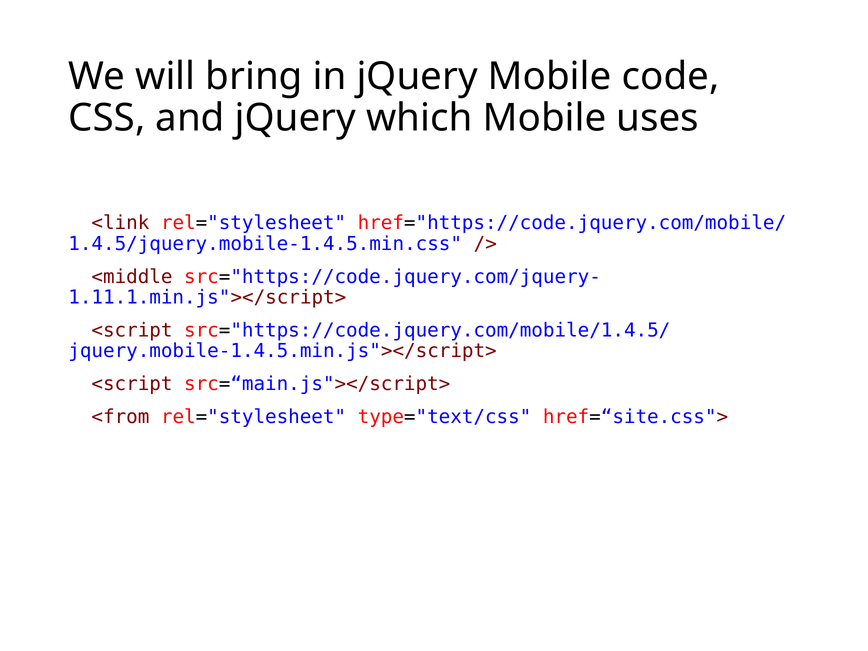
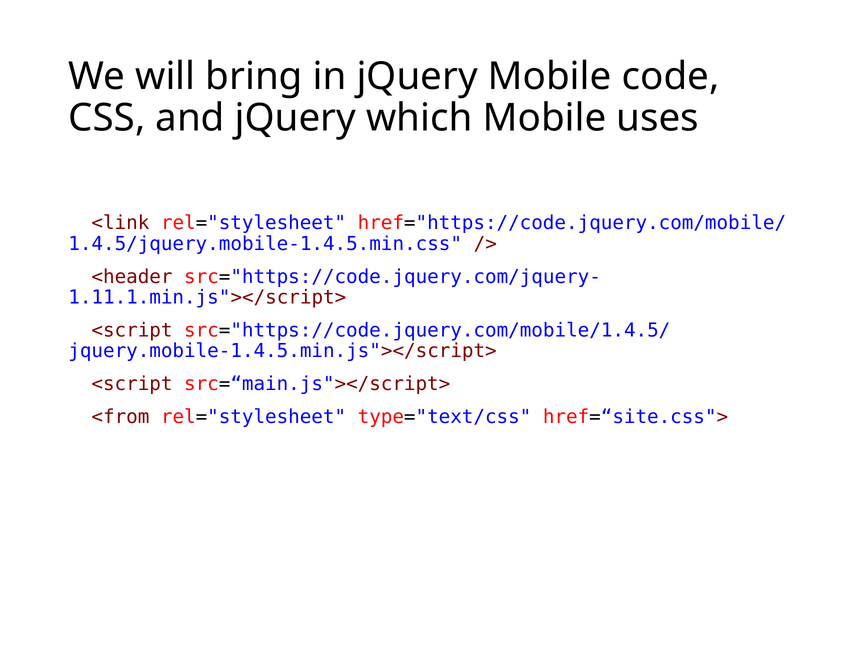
<middle: <middle -> <header (132, 277)
